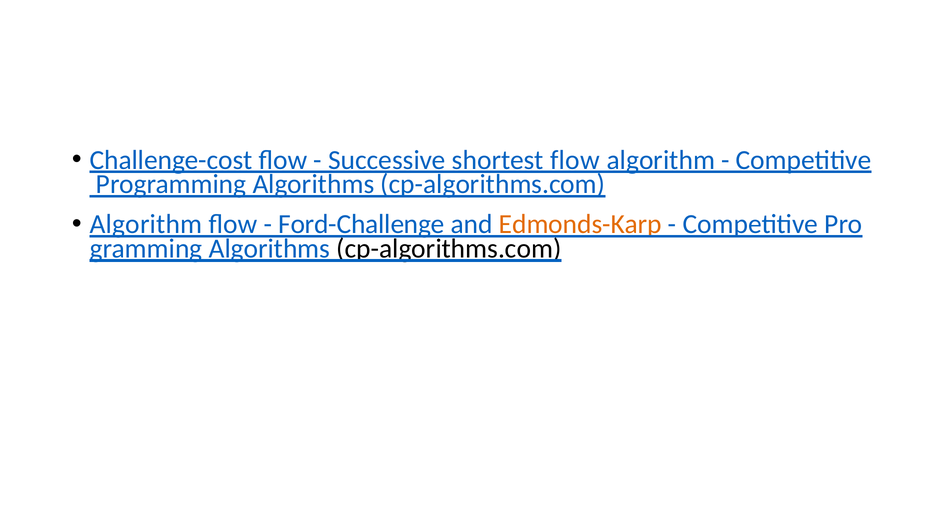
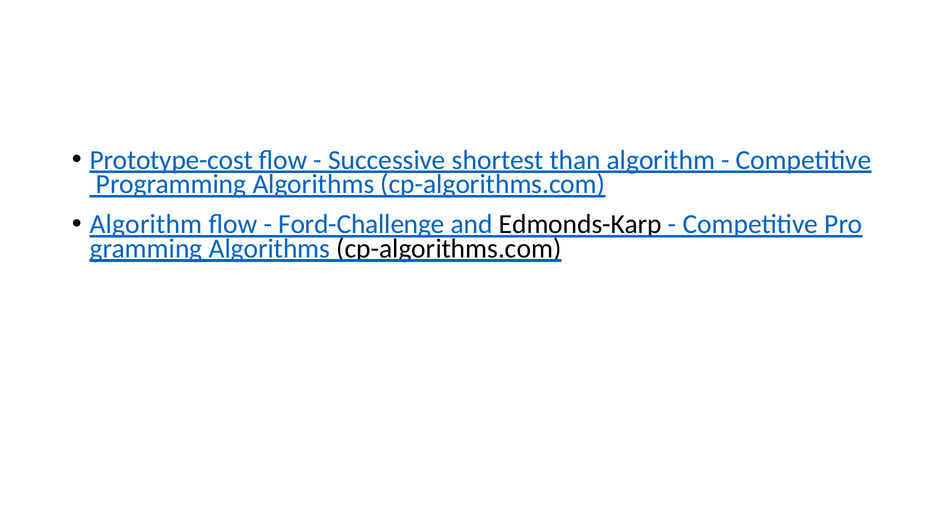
Challenge-cost: Challenge-cost -> Prototype-cost (171, 160)
shortest flow: flow -> than (575, 160)
Edmonds-Karp colour: orange -> black (580, 224)
